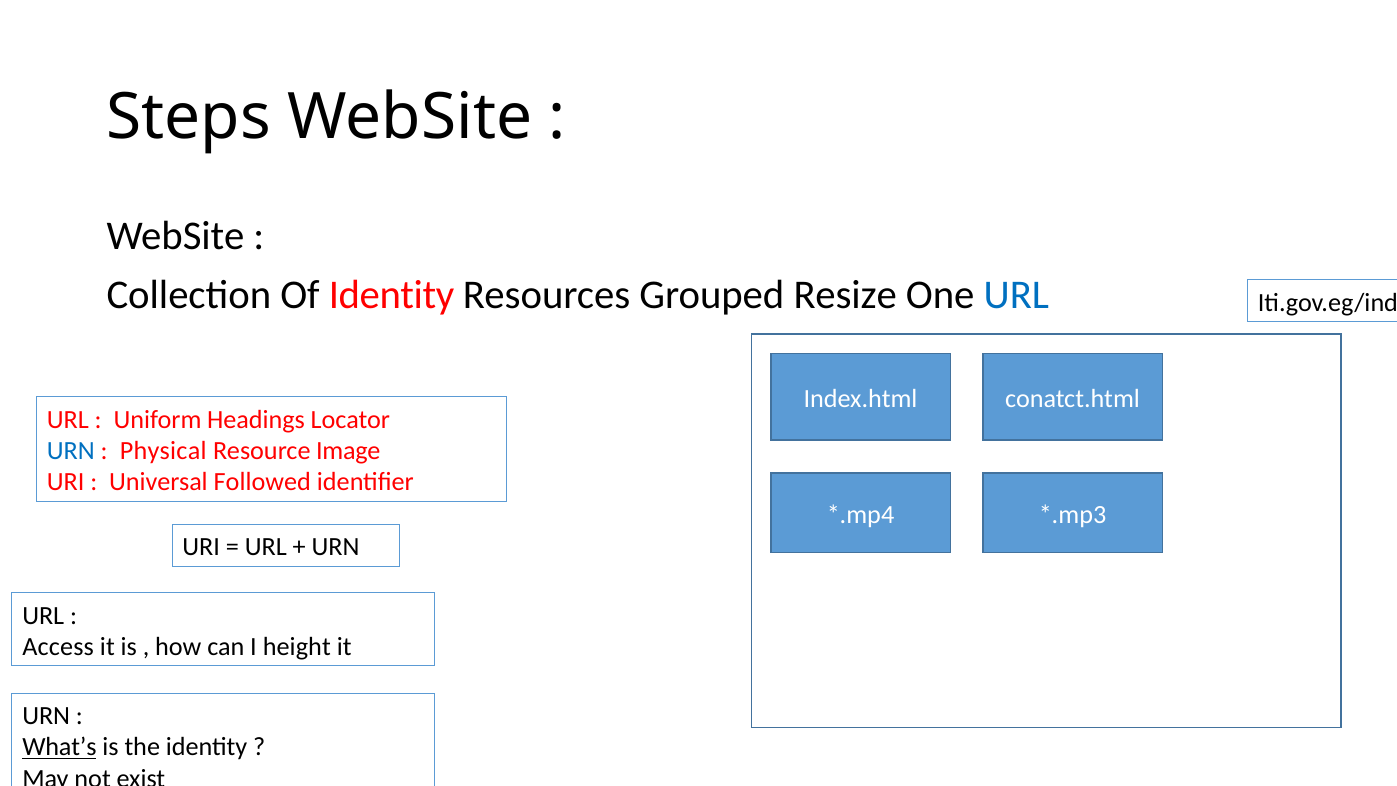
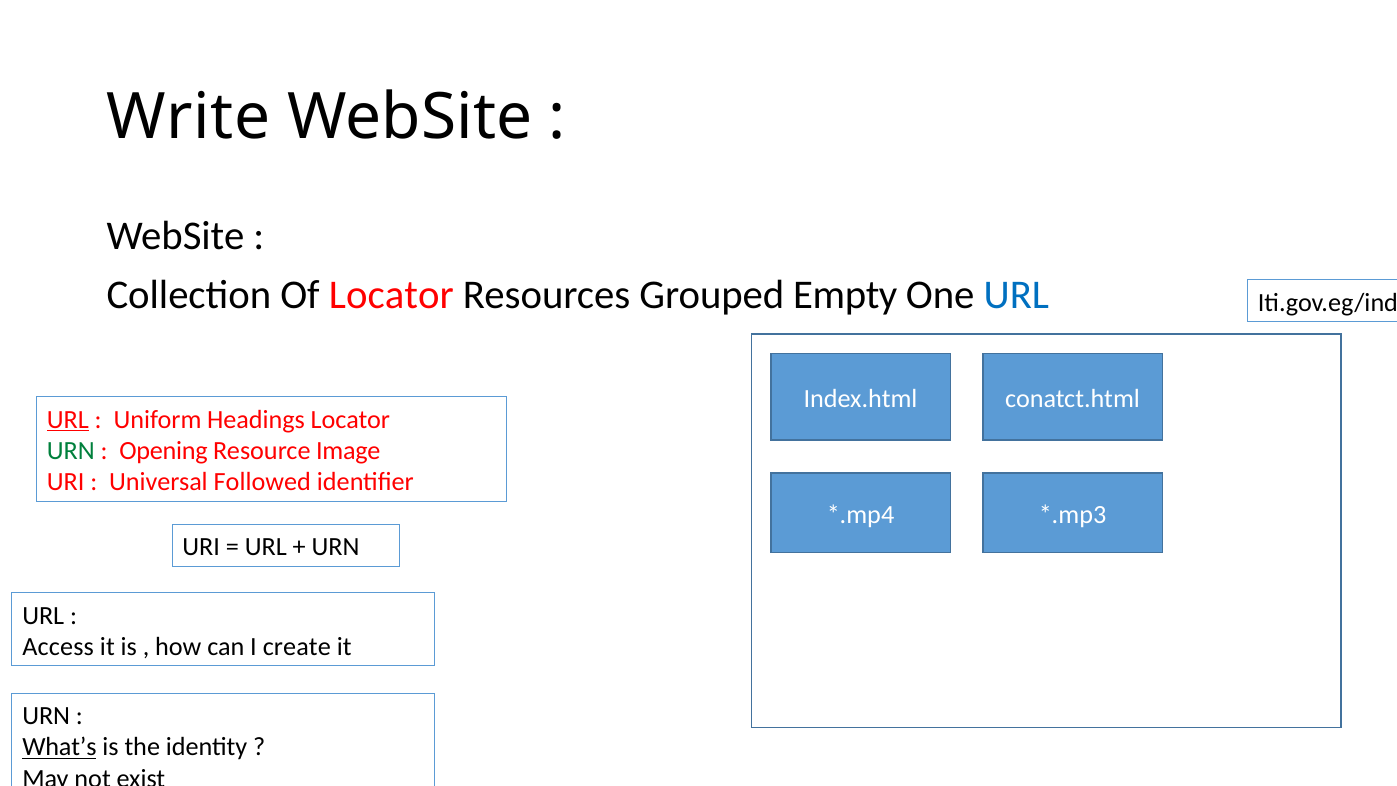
Steps: Steps -> Write (188, 117)
Of Identity: Identity -> Locator (391, 295)
Resize: Resize -> Empty (845, 295)
URL underline: none -> present (68, 419)
URN colour: blue -> green (71, 451)
Physical: Physical -> Opening (163, 451)
height: height -> create (297, 647)
